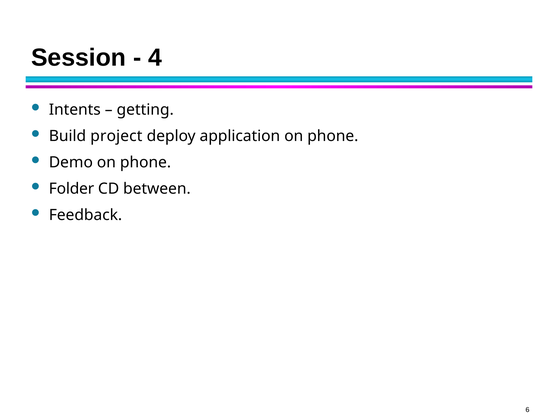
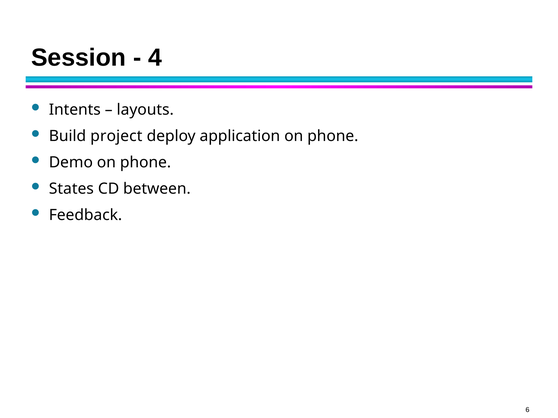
getting: getting -> layouts (145, 110)
Folder: Folder -> States (71, 189)
